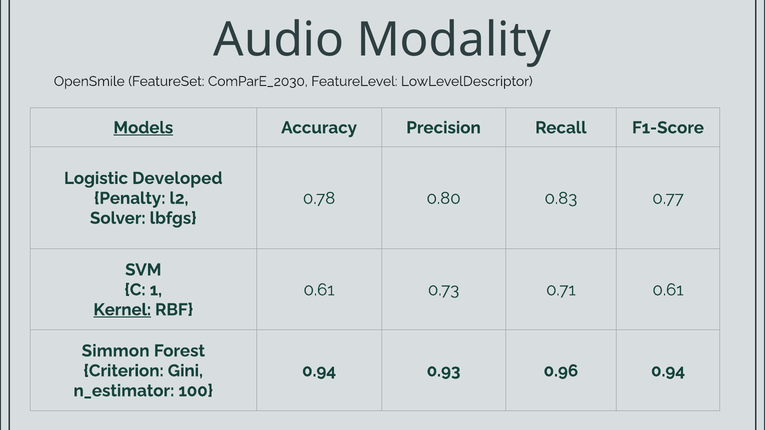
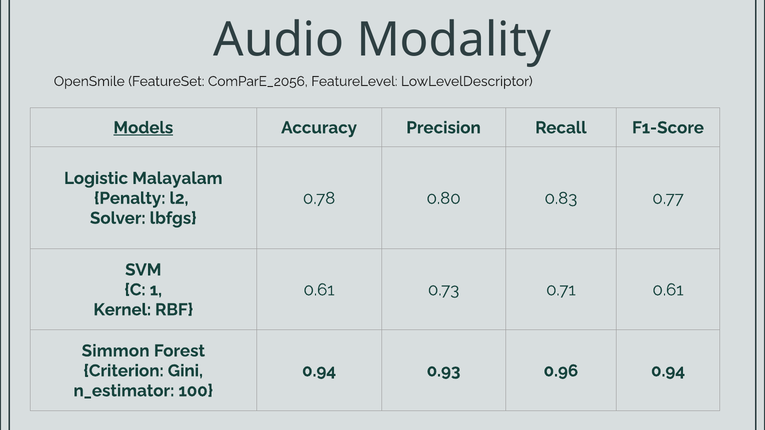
ComParE_2030: ComParE_2030 -> ComParE_2056 (258, 81)
Developed: Developed -> Malayalam (177, 178)
Kernel underline: present -> none (122, 310)
